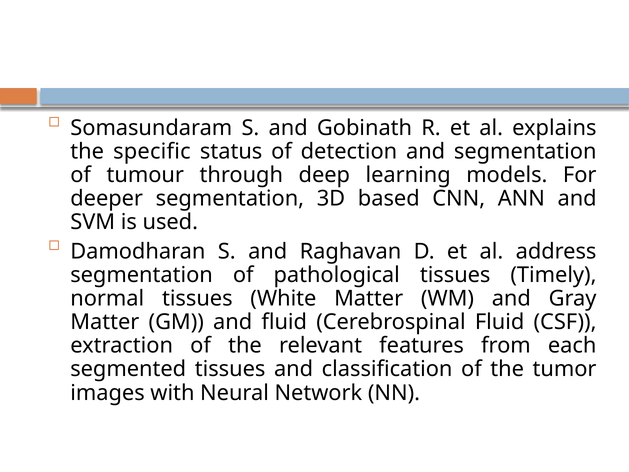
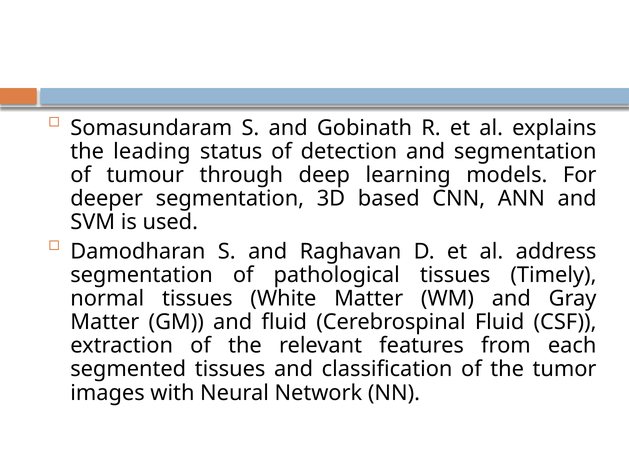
specific: specific -> leading (152, 151)
